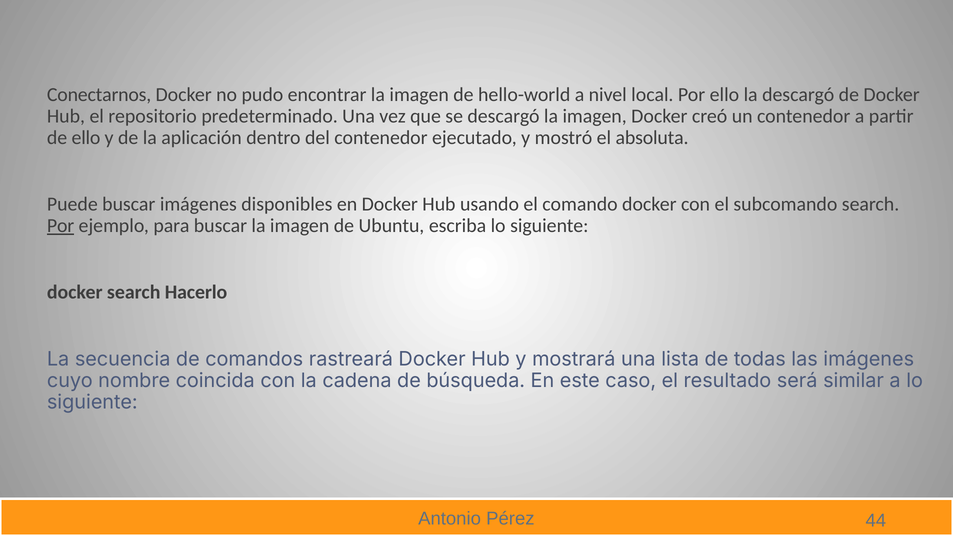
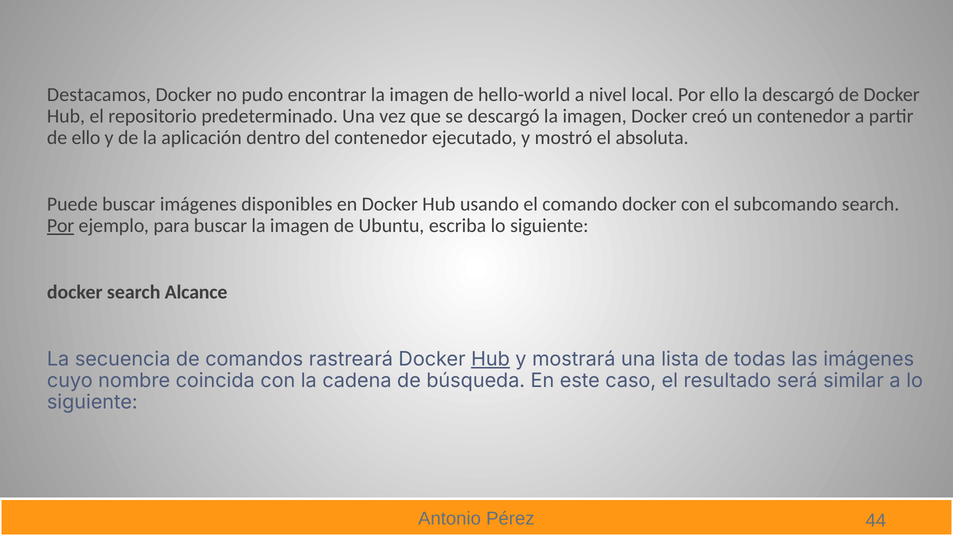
Conectarnos: Conectarnos -> Destacamos (99, 95)
Hacerlo: Hacerlo -> Alcance (196, 292)
Hub underline: none -> present (490, 359)
